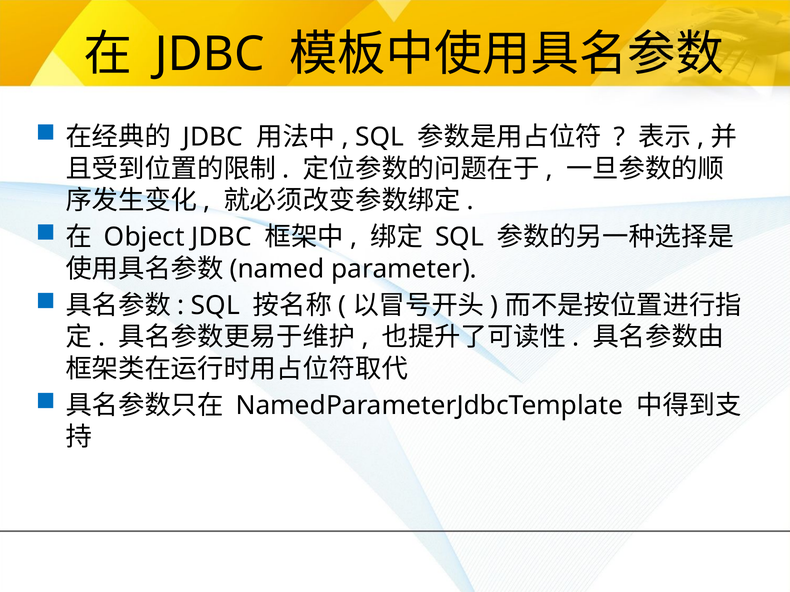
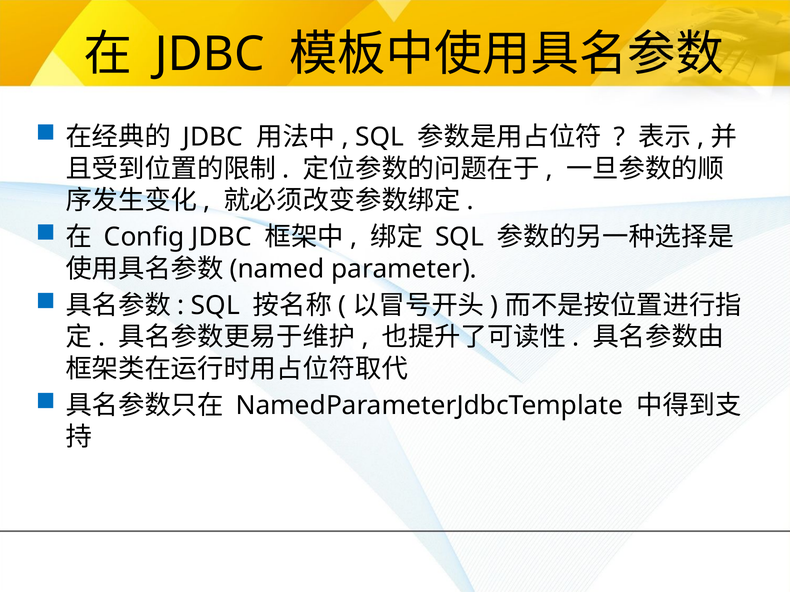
Object: Object -> Config (144, 237)
